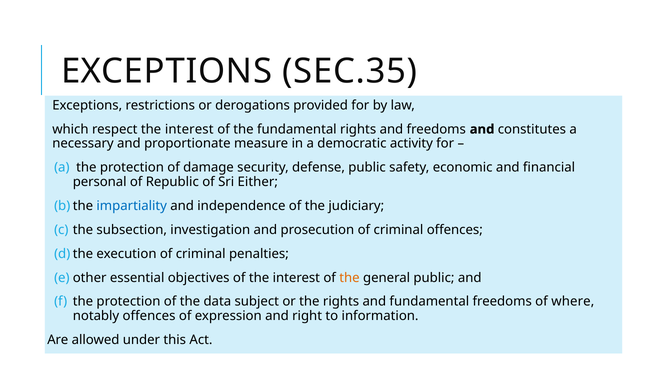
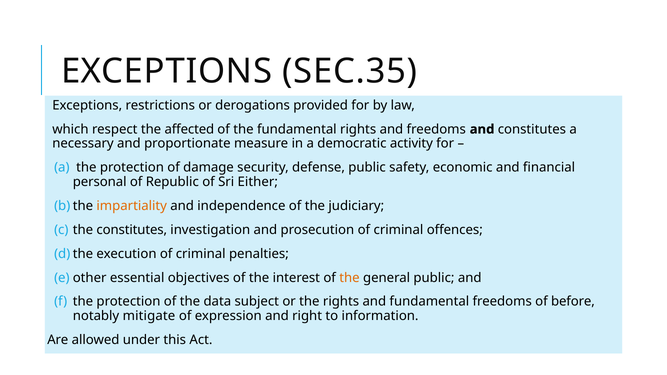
respect the interest: interest -> affected (189, 129)
impartiality colour: blue -> orange (132, 206)
the subsection: subsection -> constitutes (132, 230)
where: where -> before (573, 302)
notably offences: offences -> mitigate (149, 316)
